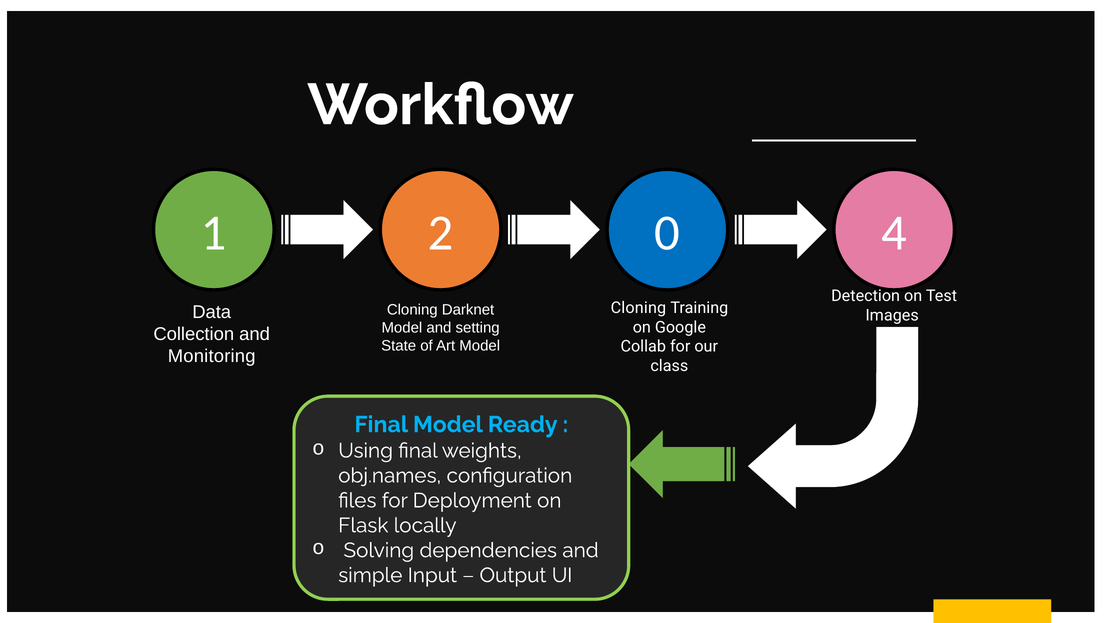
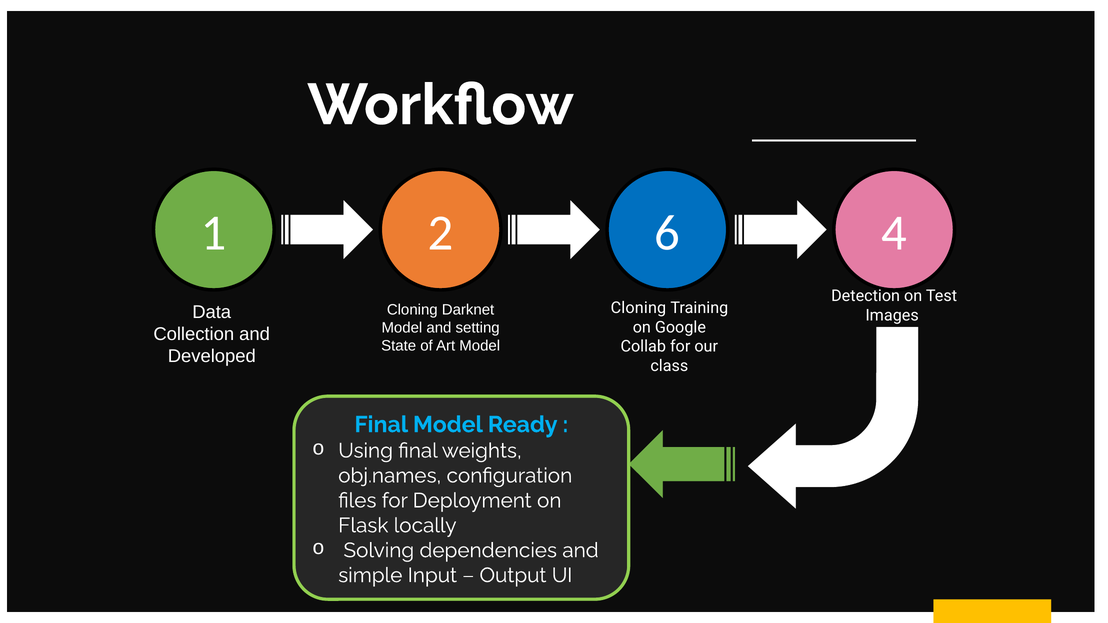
0: 0 -> 6 (667, 233)
Monitoring: Monitoring -> Developed (212, 357)
